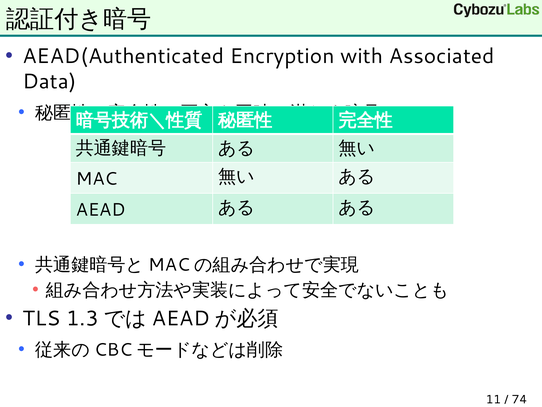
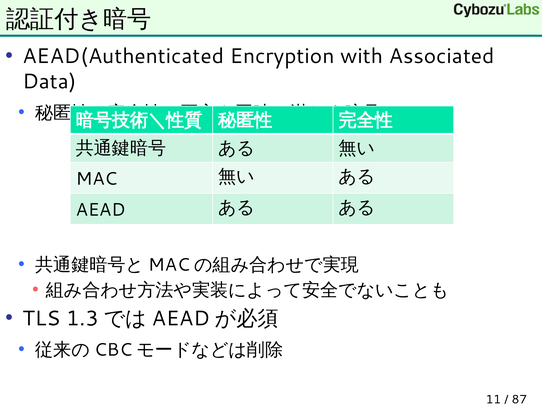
74: 74 -> 87 (519, 399)
